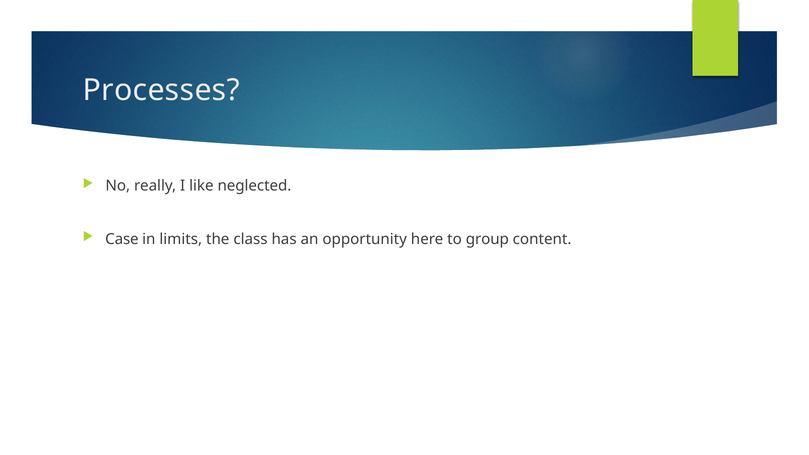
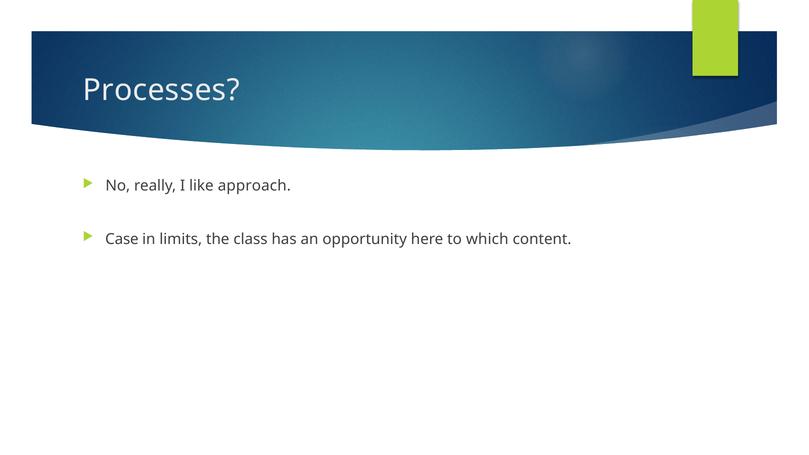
neglected: neglected -> approach (254, 186)
group: group -> which (487, 239)
